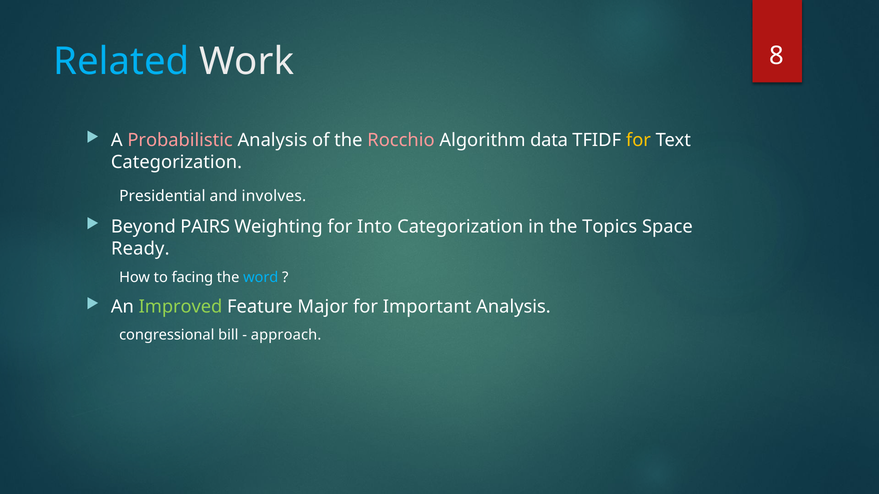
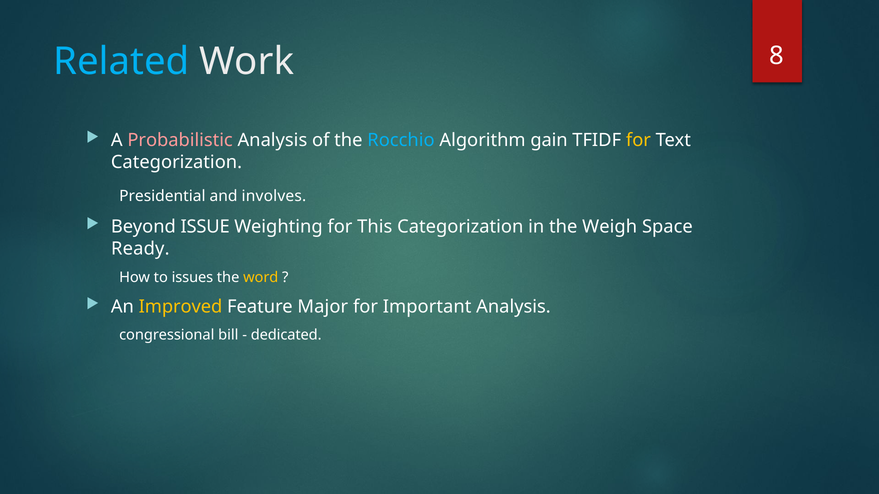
Rocchio colour: pink -> light blue (401, 140)
data: data -> gain (549, 140)
PAIRS: PAIRS -> ISSUE (205, 227)
Into: Into -> This (375, 227)
Topics: Topics -> Weigh (610, 227)
facing: facing -> issues (192, 278)
word colour: light blue -> yellow (261, 278)
Improved colour: light green -> yellow (181, 307)
approach: approach -> dedicated (286, 335)
